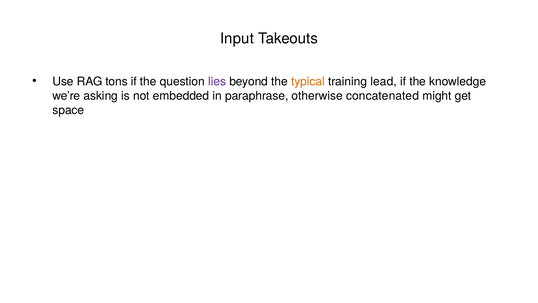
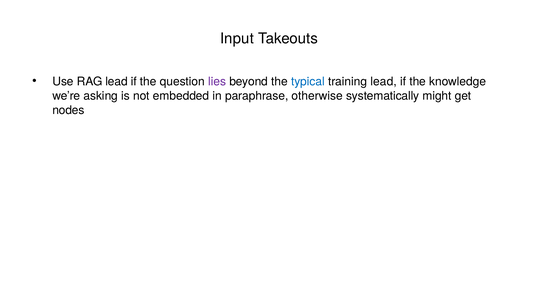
RAG tons: tons -> lead (117, 81)
typical colour: orange -> blue (308, 81)
concatenated: concatenated -> systematically (383, 96)
space: space -> nodes (68, 110)
